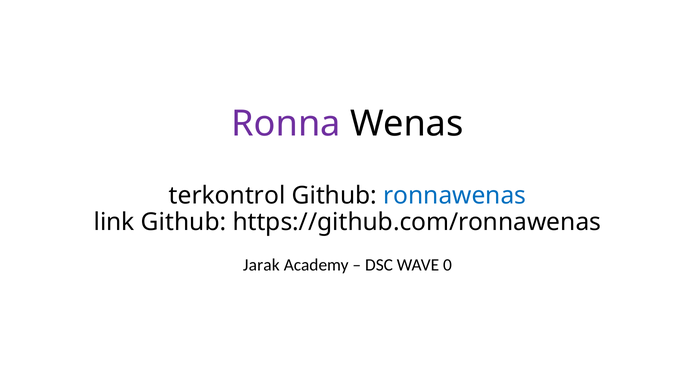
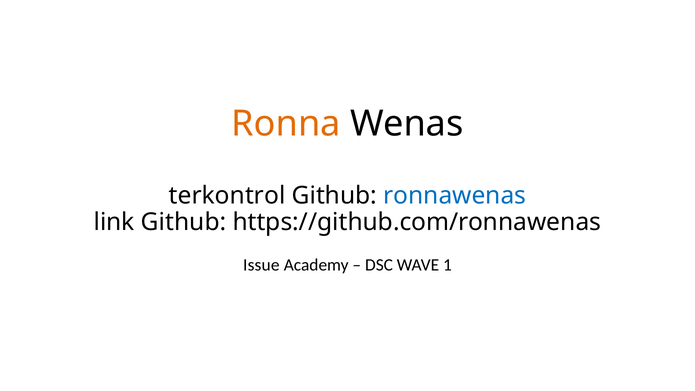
Ronna colour: purple -> orange (286, 124)
Jarak: Jarak -> Issue (261, 265)
0: 0 -> 1 (448, 265)
